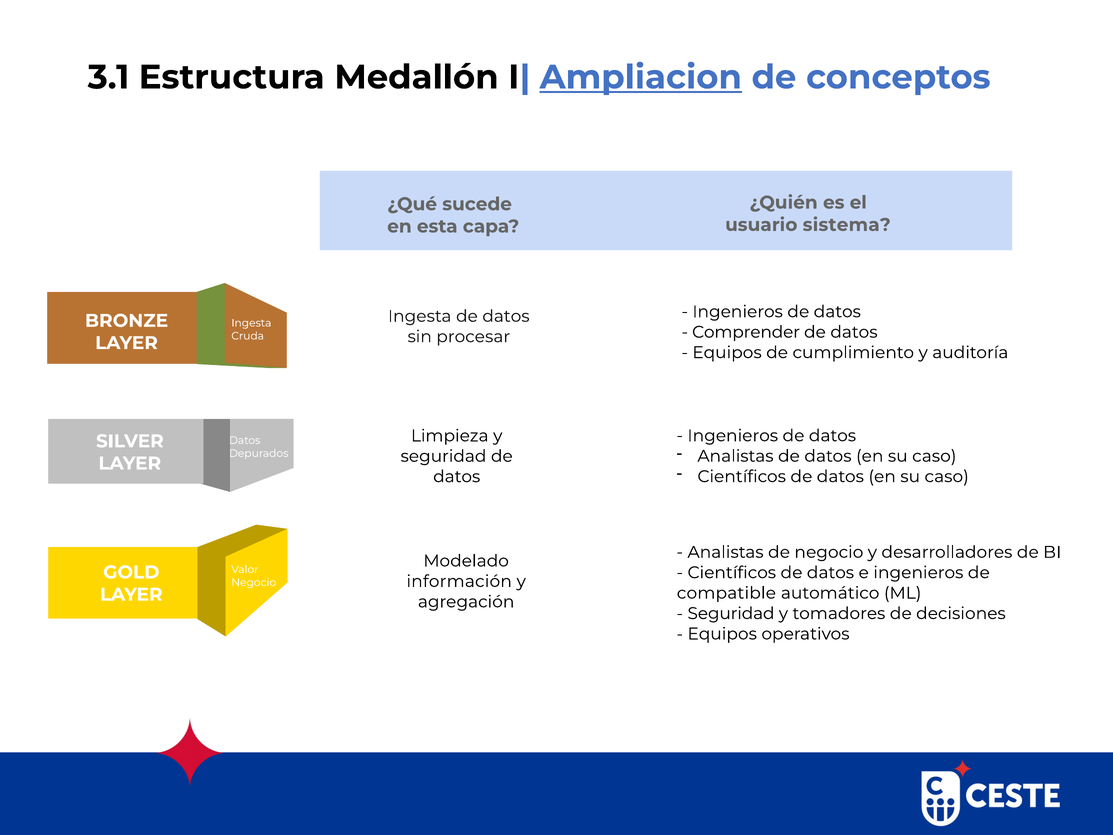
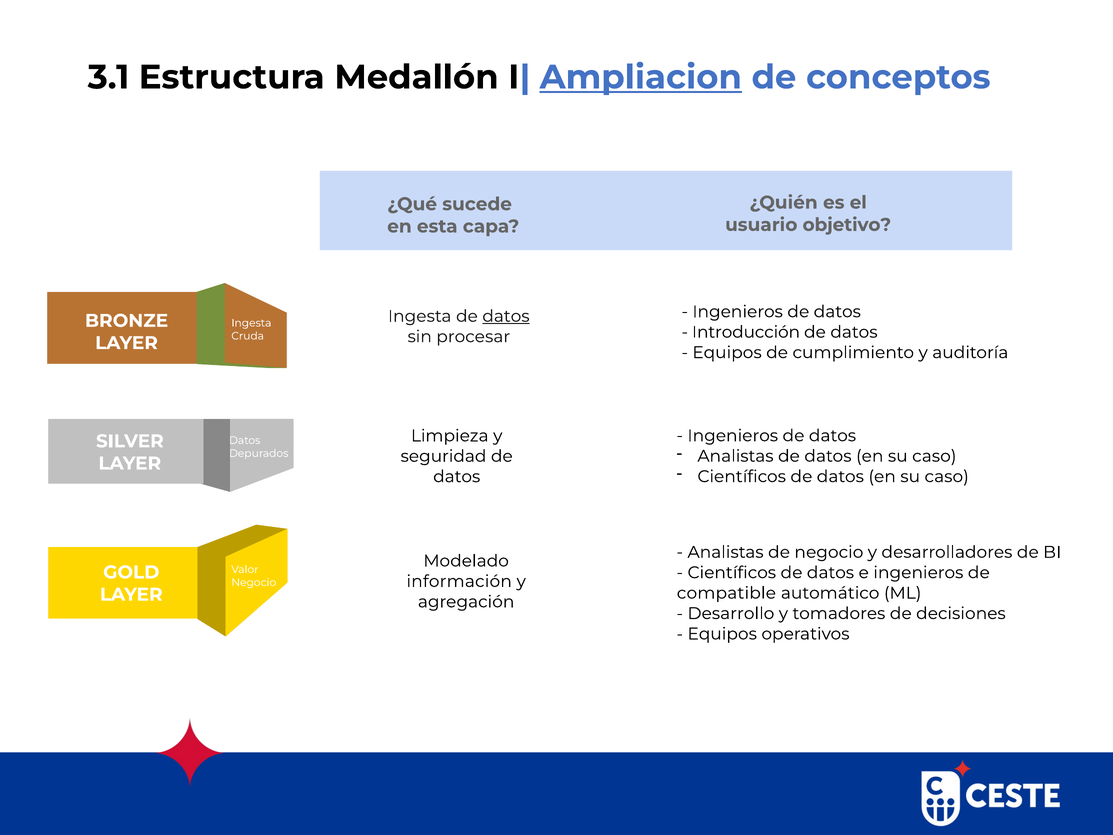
sistema: sistema -> objetivo (847, 225)
datos underline: none -> present (506, 316)
Comprender: Comprender -> Introducción (746, 332)
Seguridad: Seguridad -> Desarrollo (731, 613)
